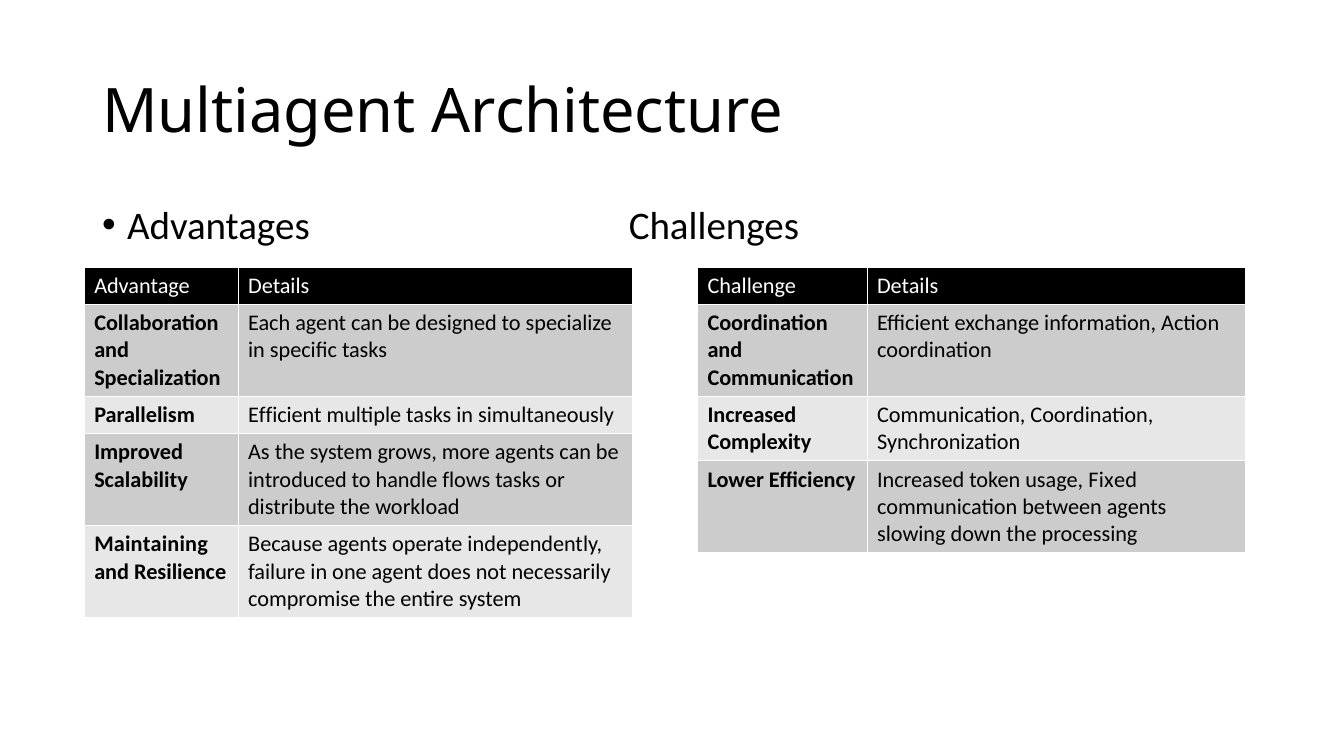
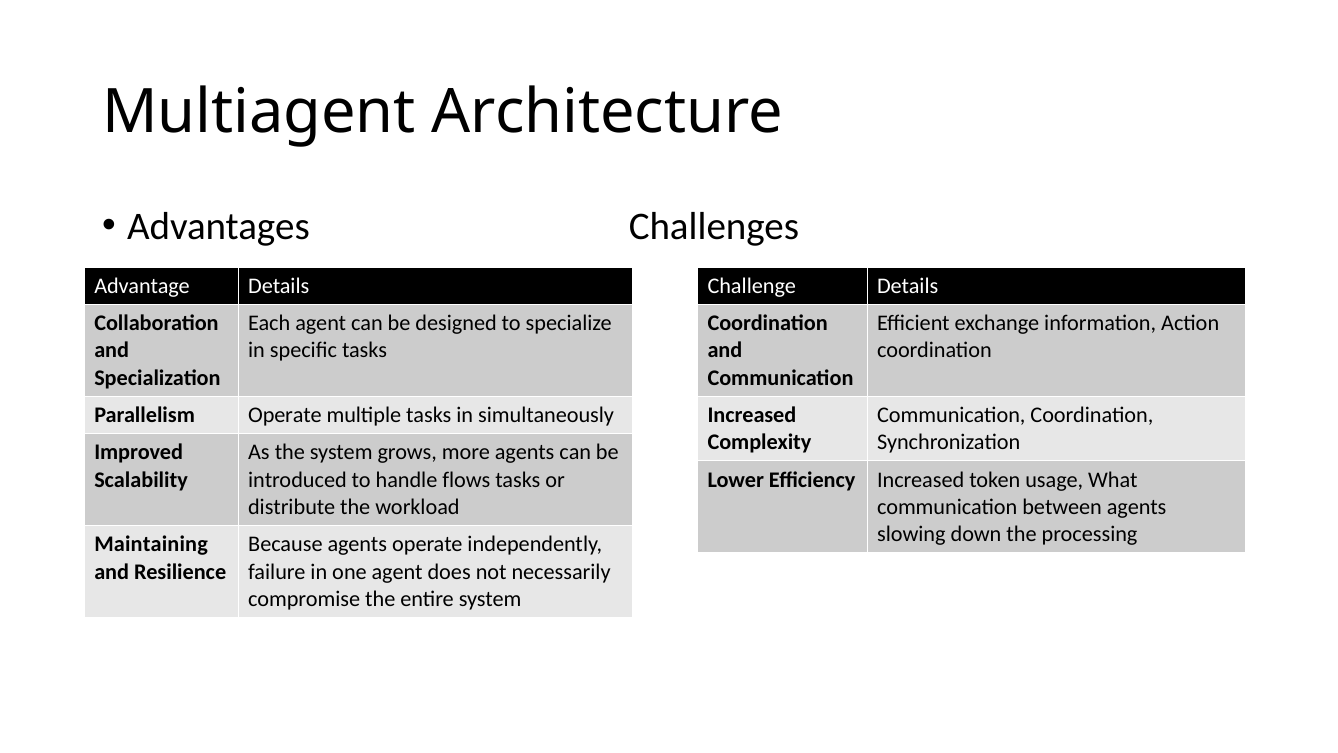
Parallelism Efficient: Efficient -> Operate (285, 415)
Fixed: Fixed -> What (1113, 480)
